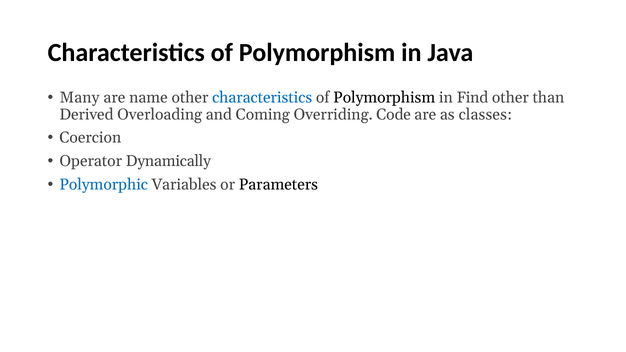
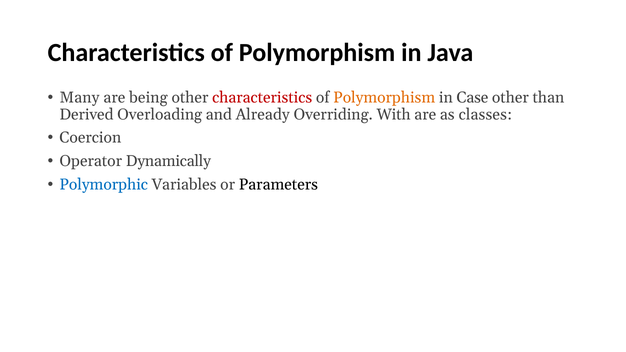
name: name -> being (148, 98)
characteristics colour: blue -> red (262, 98)
Polymorphism colour: black -> orange (384, 98)
Find: Find -> Case (472, 98)
Coming: Coming -> Already (263, 114)
Code: Code -> With (394, 114)
